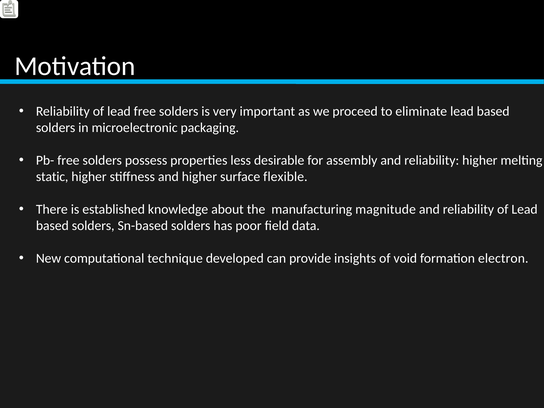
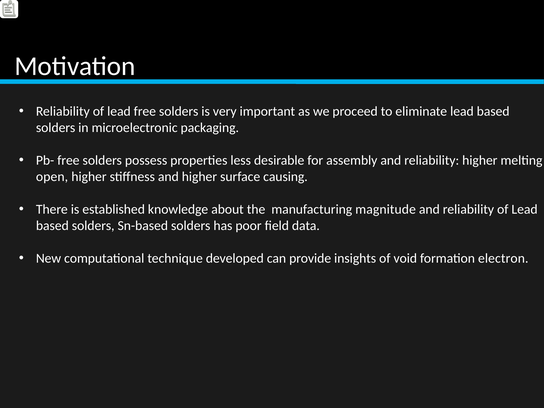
static: static -> open (52, 177)
flexible: flexible -> causing (285, 177)
